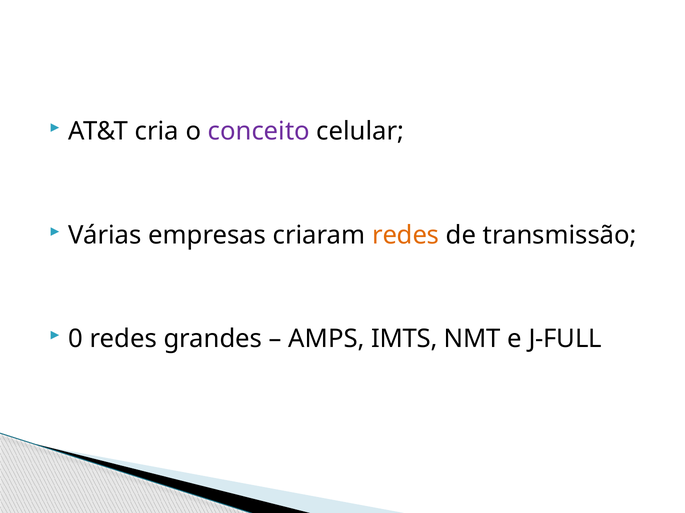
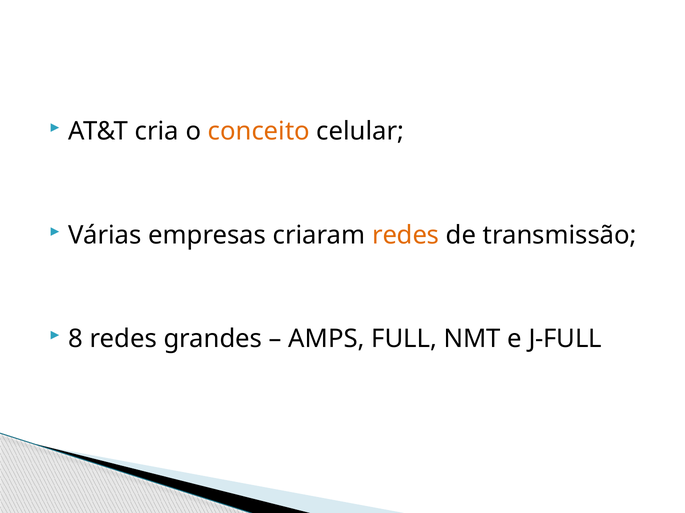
conceito colour: purple -> orange (259, 132)
0: 0 -> 8 (76, 339)
IMTS: IMTS -> FULL (404, 339)
